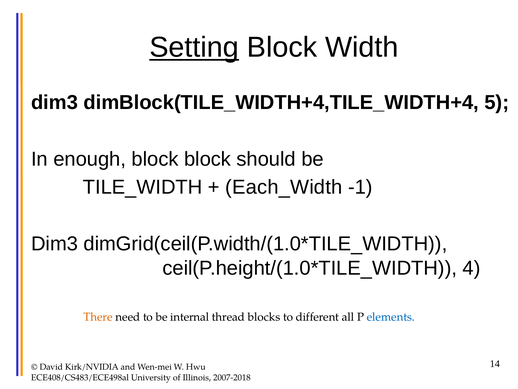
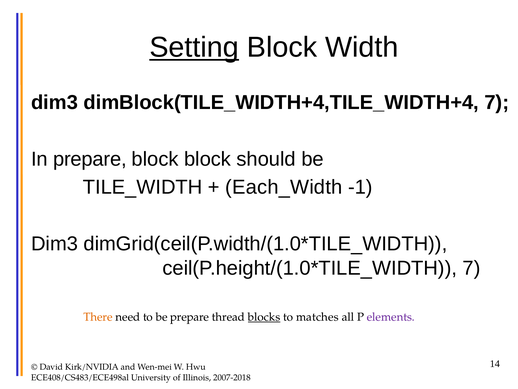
dimBlock(TILE_WIDTH+4,TILE_WIDTH+4 5: 5 -> 7 (497, 102)
In enough: enough -> prepare (90, 159)
4: 4 -> 7 (471, 268)
be internal: internal -> prepare (190, 317)
blocks underline: none -> present (264, 317)
different: different -> matches (317, 317)
elements colour: blue -> purple (391, 317)
